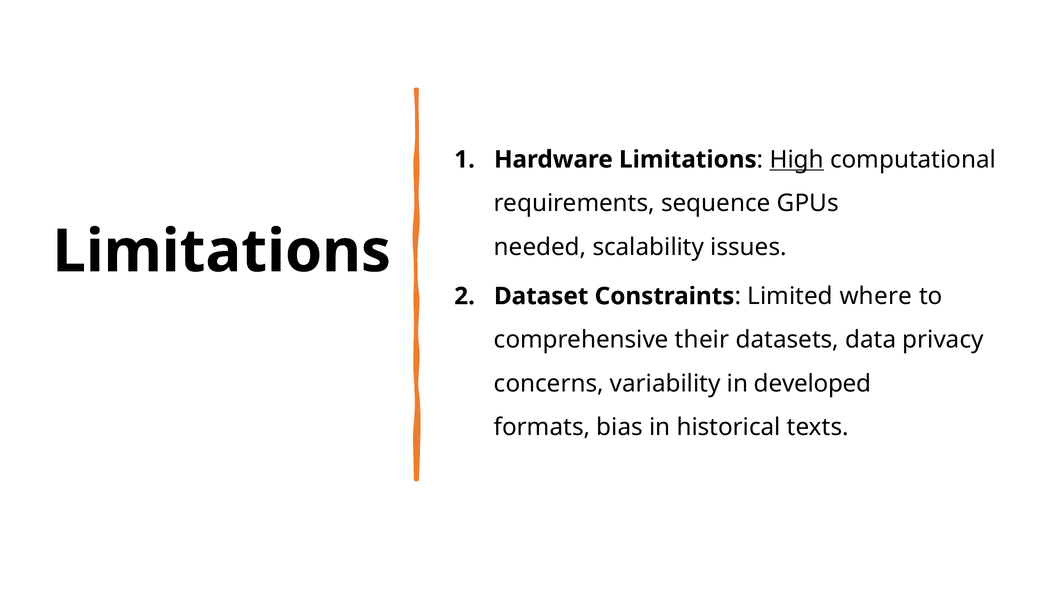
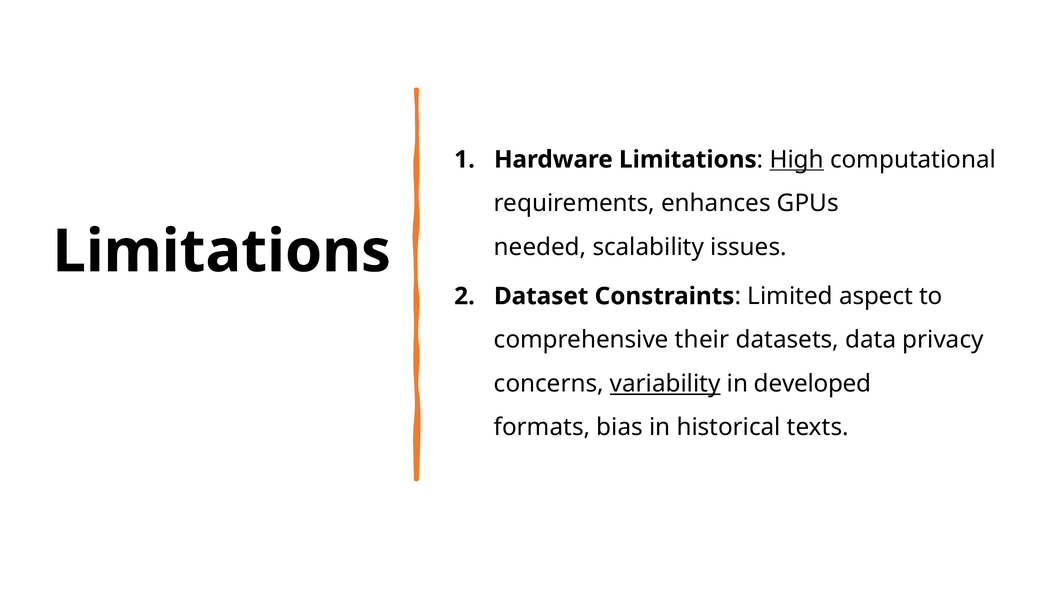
sequence: sequence -> enhances (716, 203)
where: where -> aspect (876, 296)
variability underline: none -> present (665, 384)
